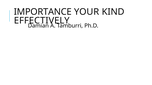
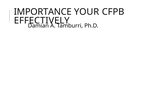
KIND: KIND -> CFPB (113, 12)
